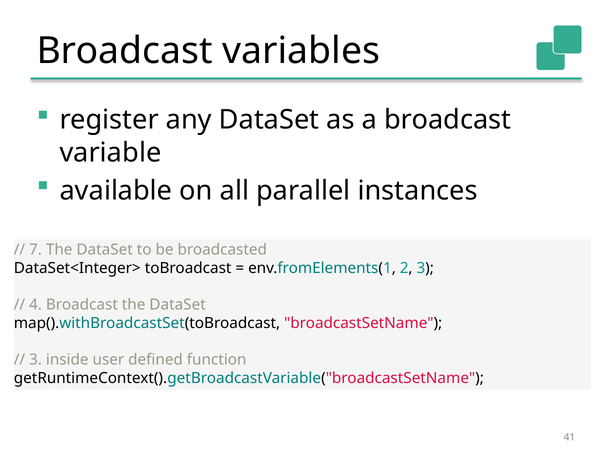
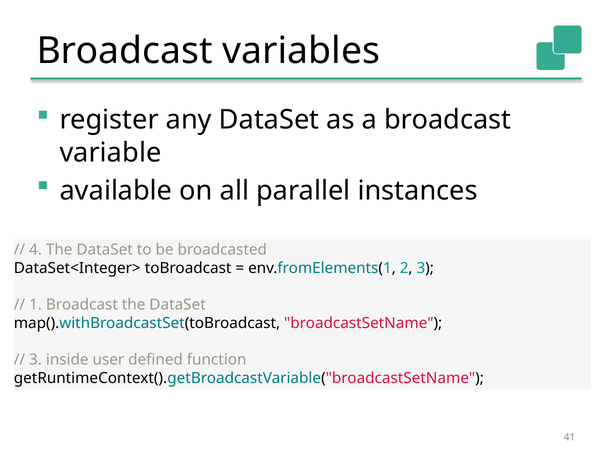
7: 7 -> 4 (36, 250)
4: 4 -> 1 (36, 305)
